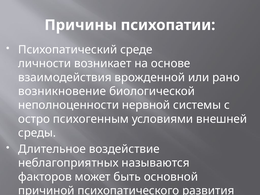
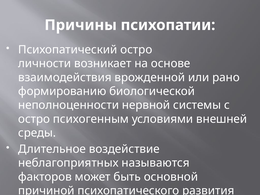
Психопатический среде: среде -> остро (136, 50)
возникновение: возникновение -> формированию (62, 91)
